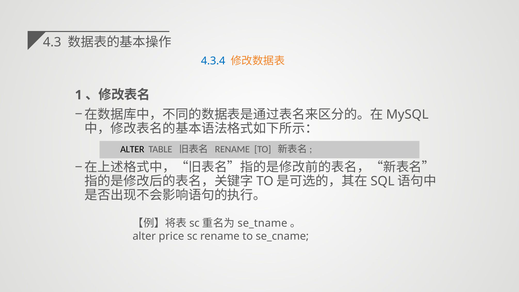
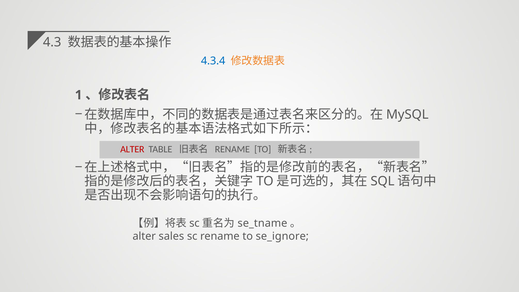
ALTER colour: black -> red (132, 149)
price: price -> sales (171, 236)
se_cname: se_cname -> se_ignore (282, 236)
